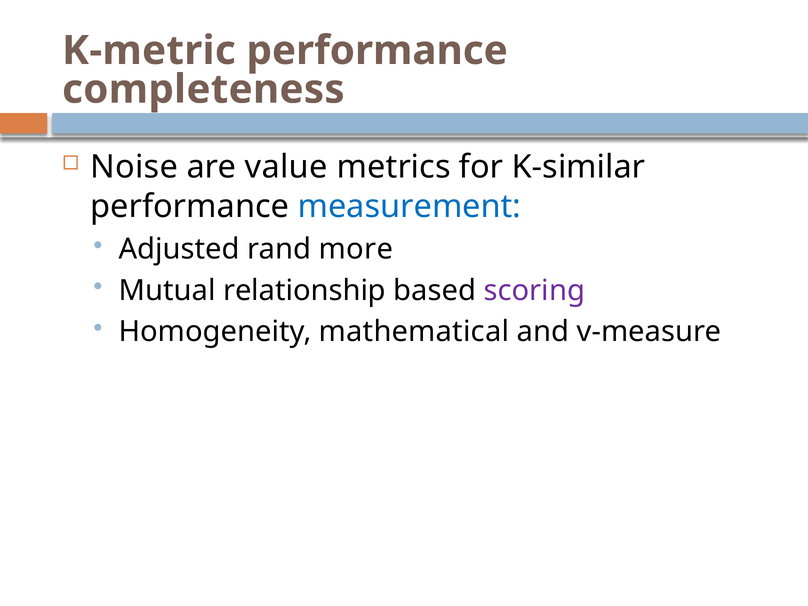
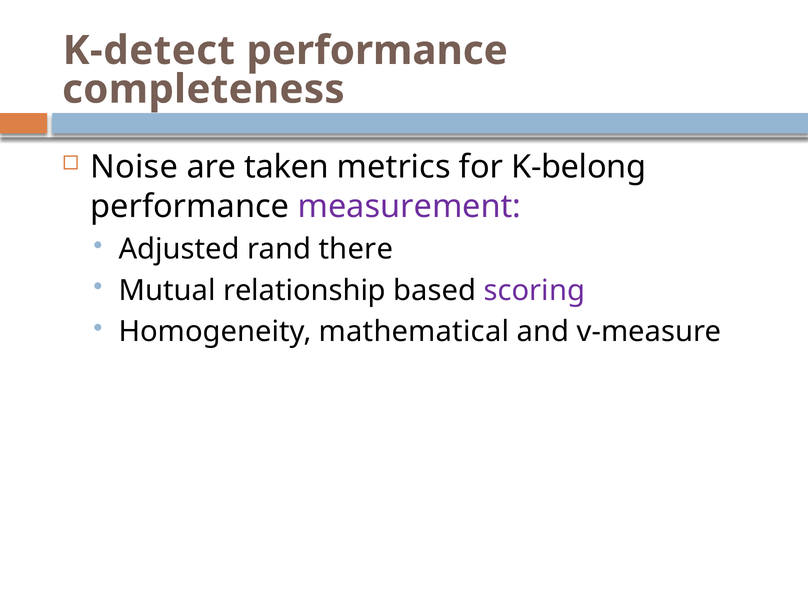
K-metric: K-metric -> K-detect (149, 51)
value: value -> taken (287, 167)
K-similar: K-similar -> K-belong (579, 167)
measurement colour: blue -> purple (409, 206)
more: more -> there (356, 249)
